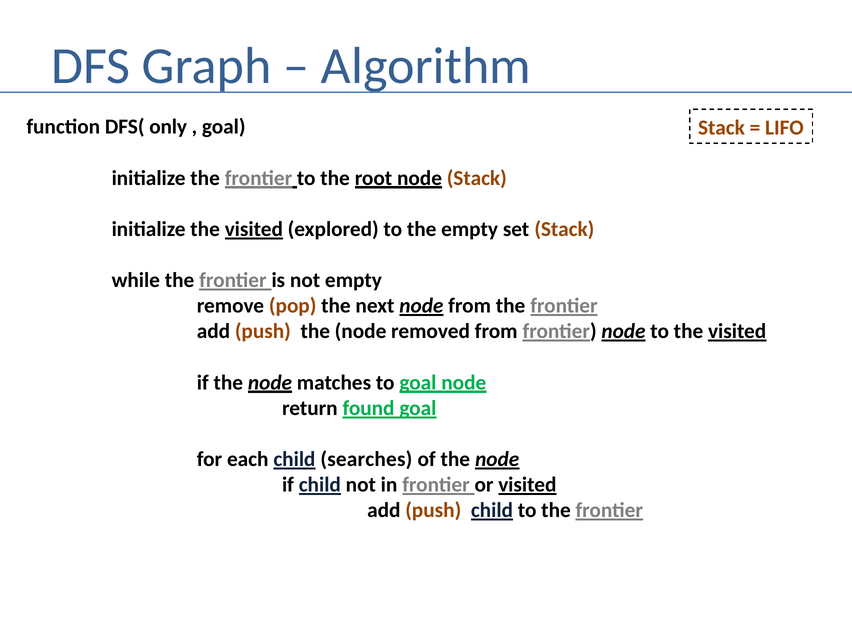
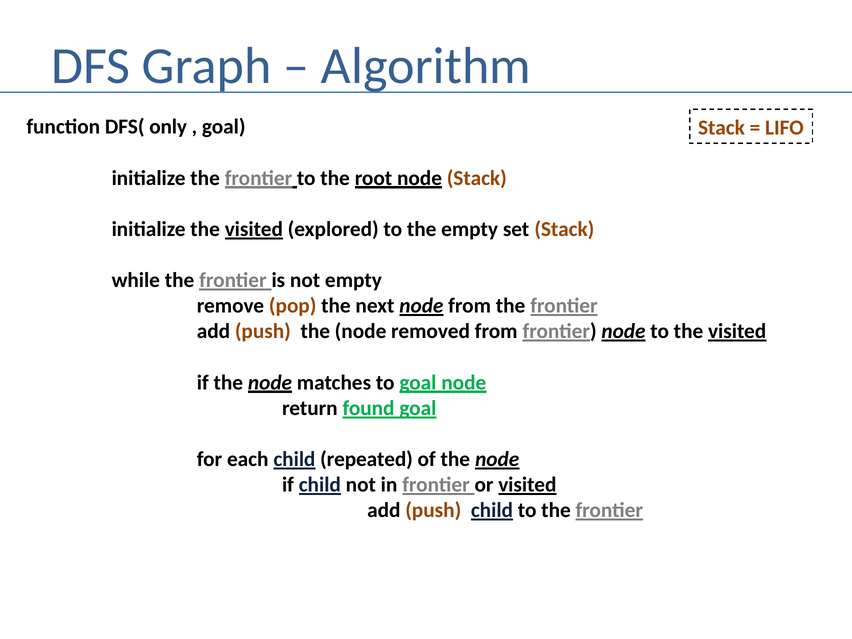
searches: searches -> repeated (367, 459)
